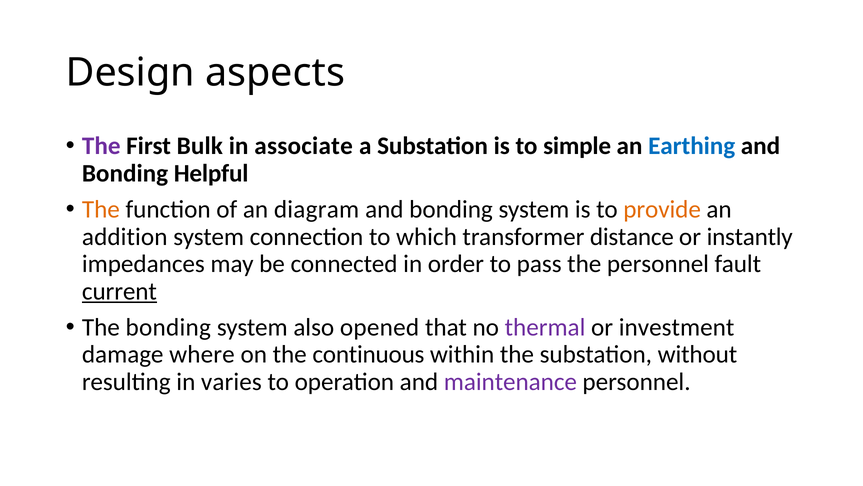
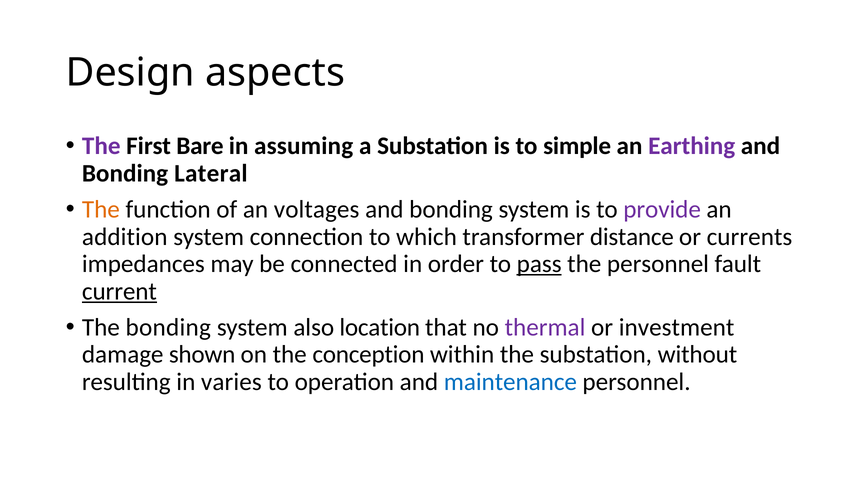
Bulk: Bulk -> Bare (200, 146)
associate: associate -> assuming (304, 146)
Earthing colour: blue -> purple (692, 146)
Helpful: Helpful -> Lateral (211, 173)
diagram: diagram -> voltages (317, 209)
provide colour: orange -> purple (662, 209)
instantly: instantly -> currents (750, 236)
pass underline: none -> present (539, 264)
opened: opened -> location (380, 327)
where: where -> shown (202, 354)
continuous: continuous -> conception (368, 354)
maintenance colour: purple -> blue (510, 381)
